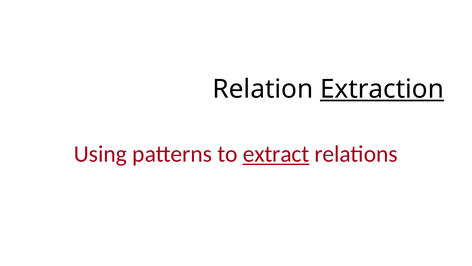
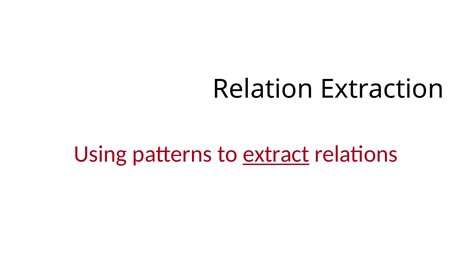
Extraction underline: present -> none (382, 89)
